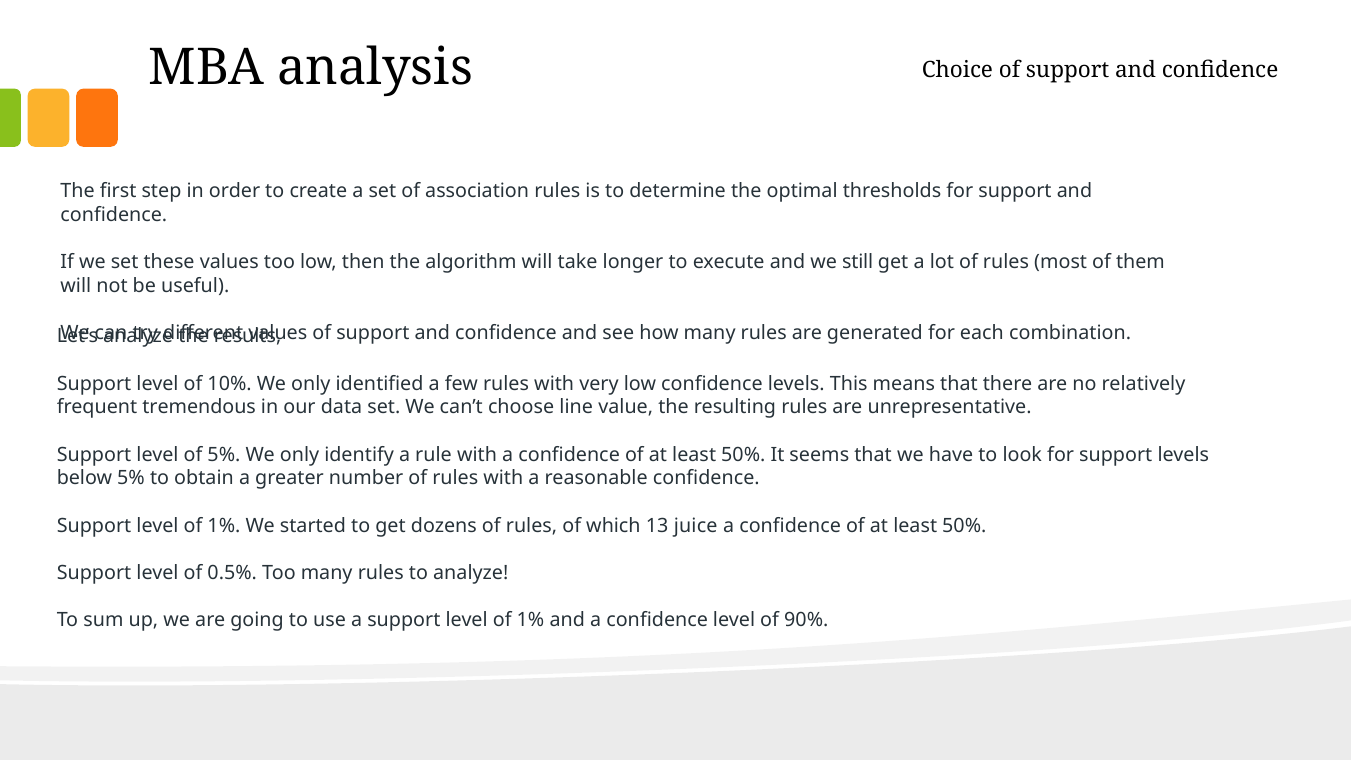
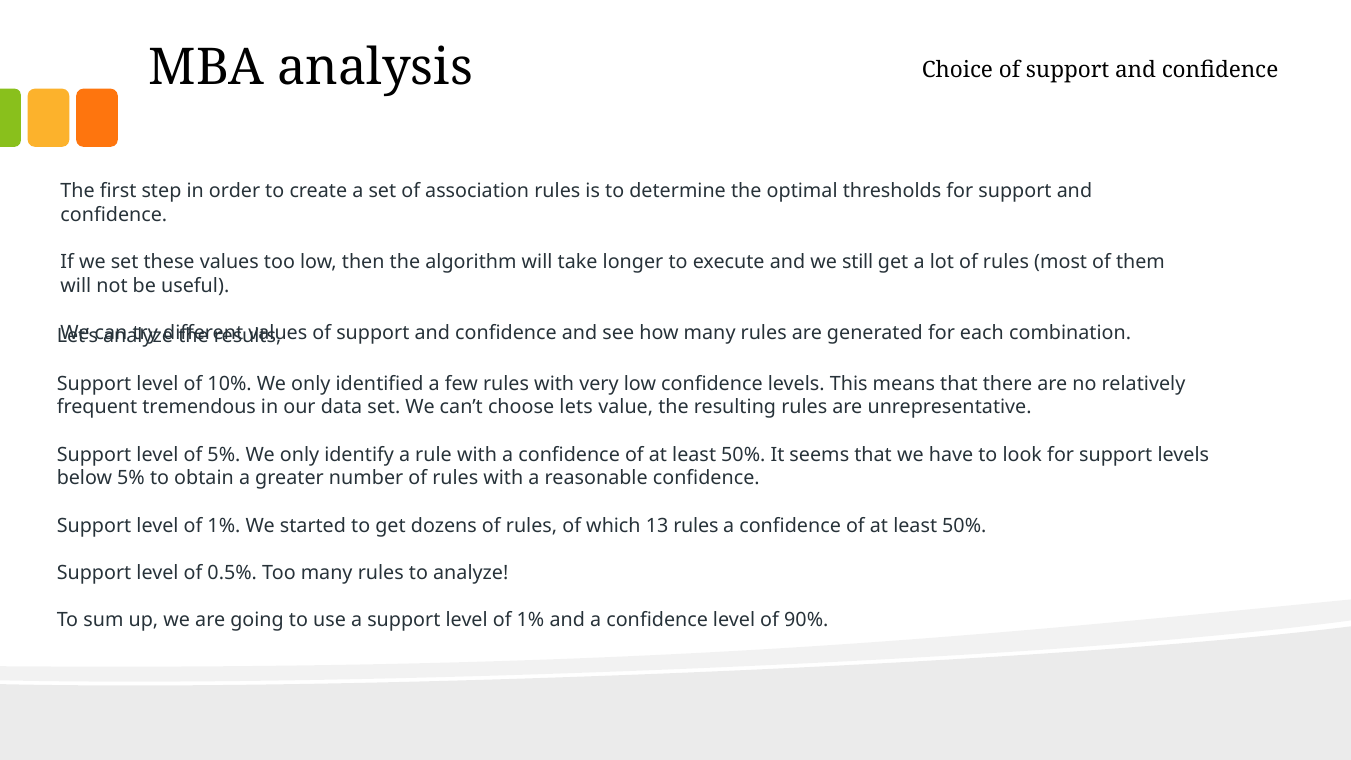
line: line -> lets (576, 407)
13 juice: juice -> rules (696, 526)
